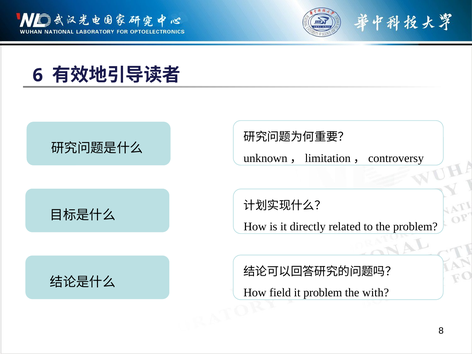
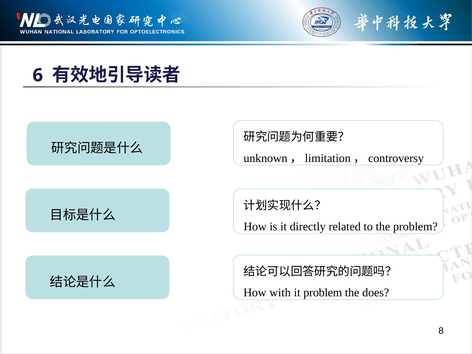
field: field -> with (280, 293)
with: with -> does (376, 293)
